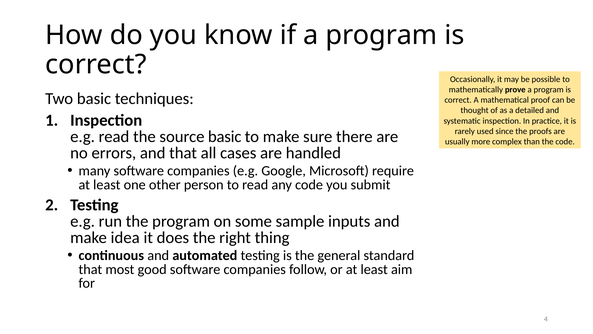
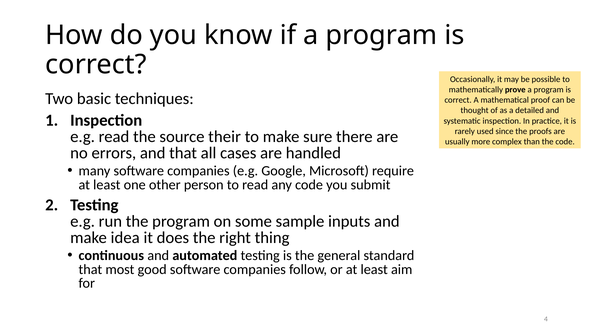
source basic: basic -> their (225, 136)
